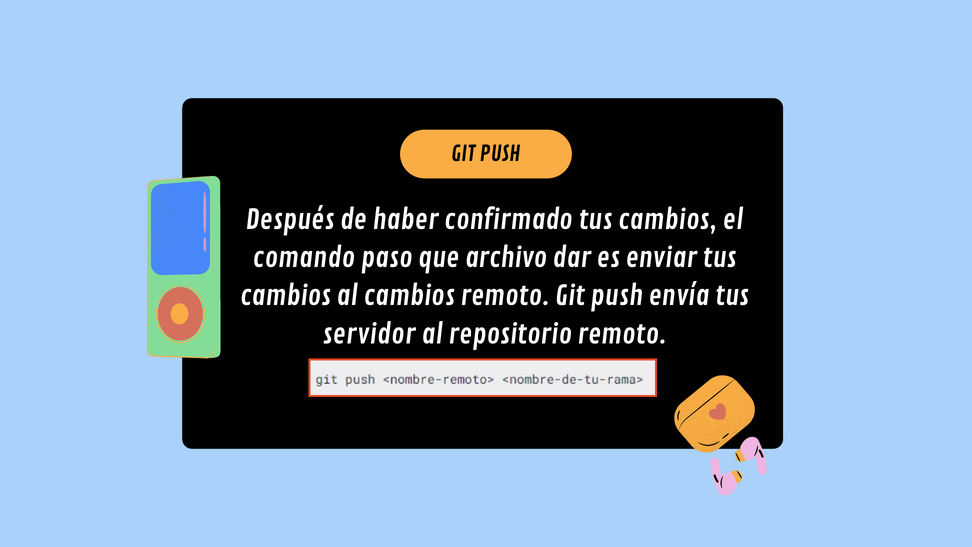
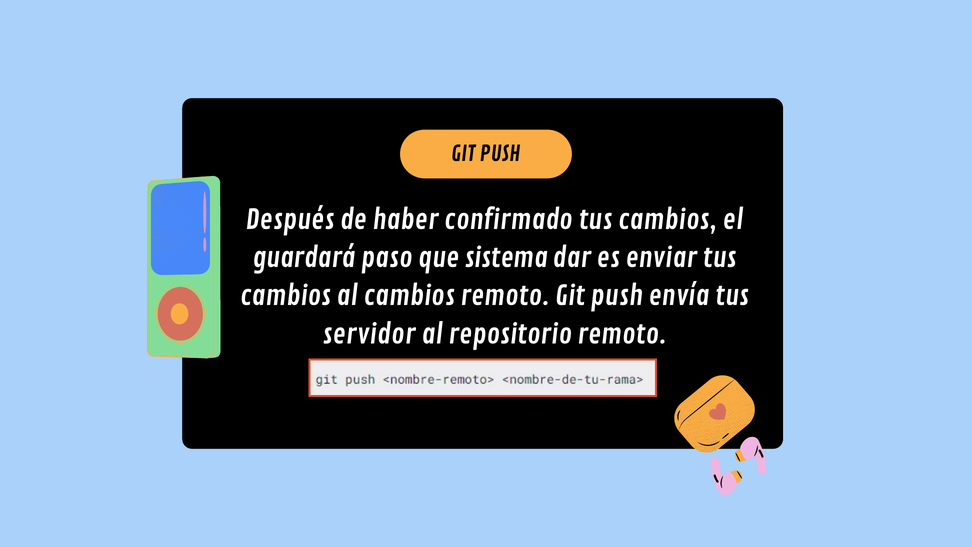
comando: comando -> guardará (304, 258)
archivo: archivo -> sistema (506, 258)
